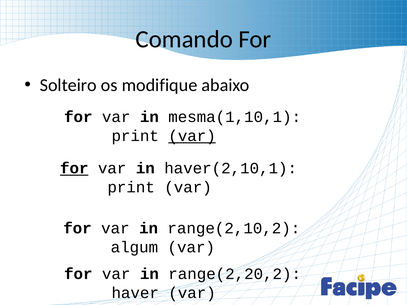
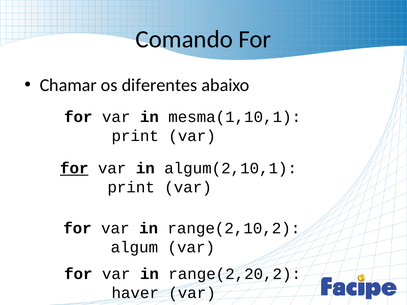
Solteiro: Solteiro -> Chamar (68, 85)
modifique: modifique -> diferentes (160, 85)
var underline: present -> none (192, 136)
haver(2,10,1: haver(2,10,1 -> algum(2,10,1 (231, 168)
